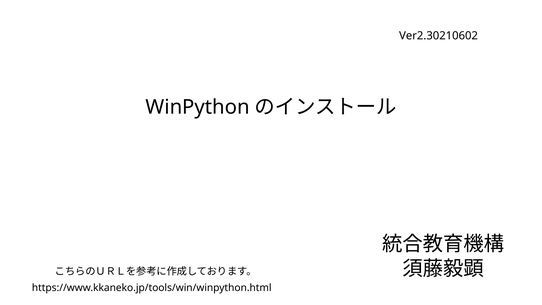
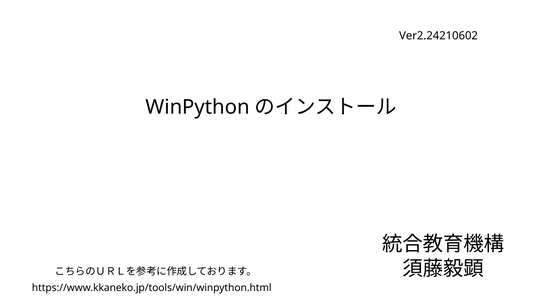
Ver2.30210602: Ver2.30210602 -> Ver2.24210602 (439, 36)
